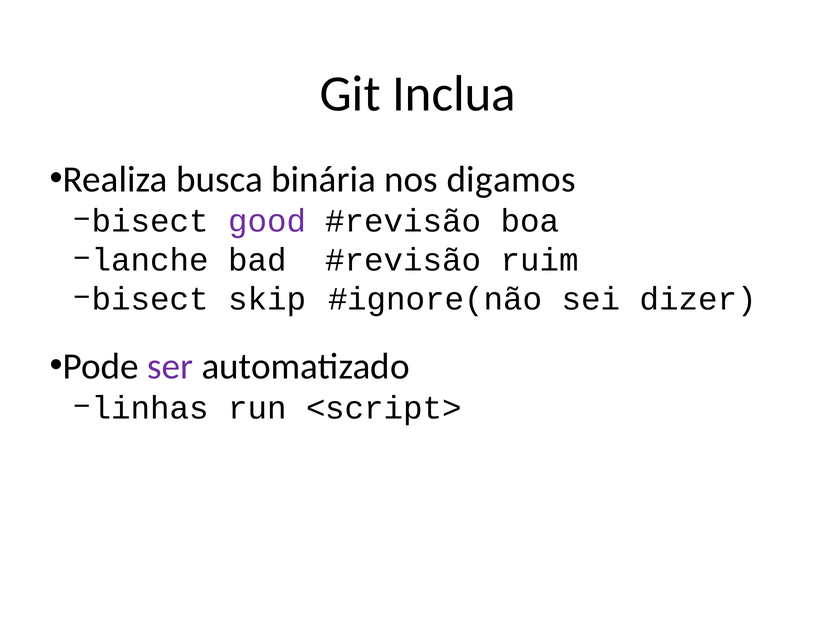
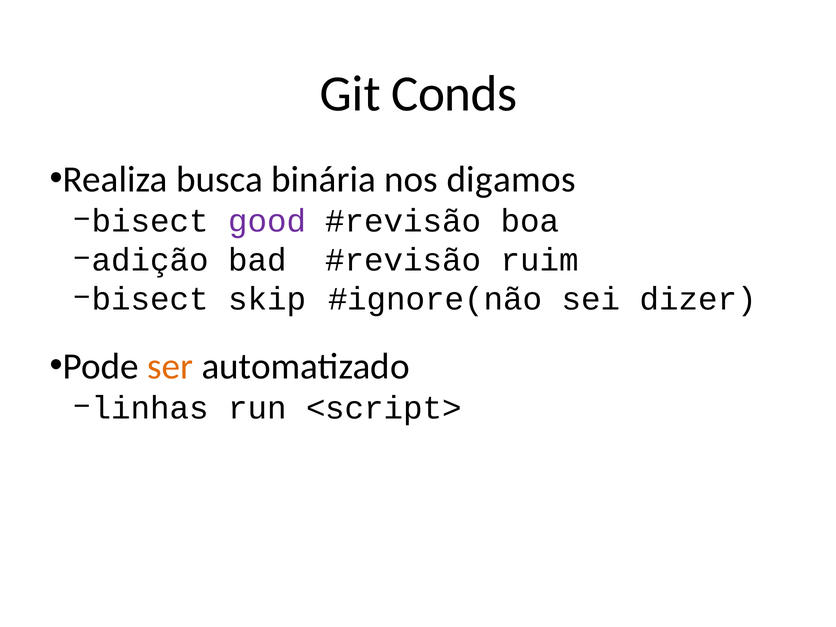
Inclua: Inclua -> Conds (454, 94)
lanche: lanche -> adição (150, 260)
ser colour: purple -> orange (170, 366)
